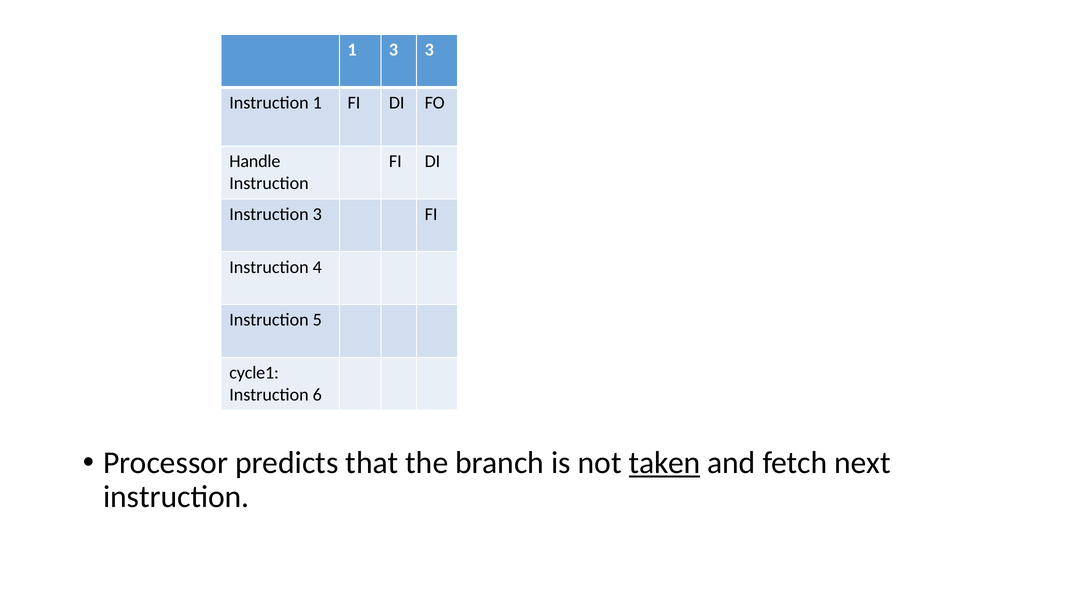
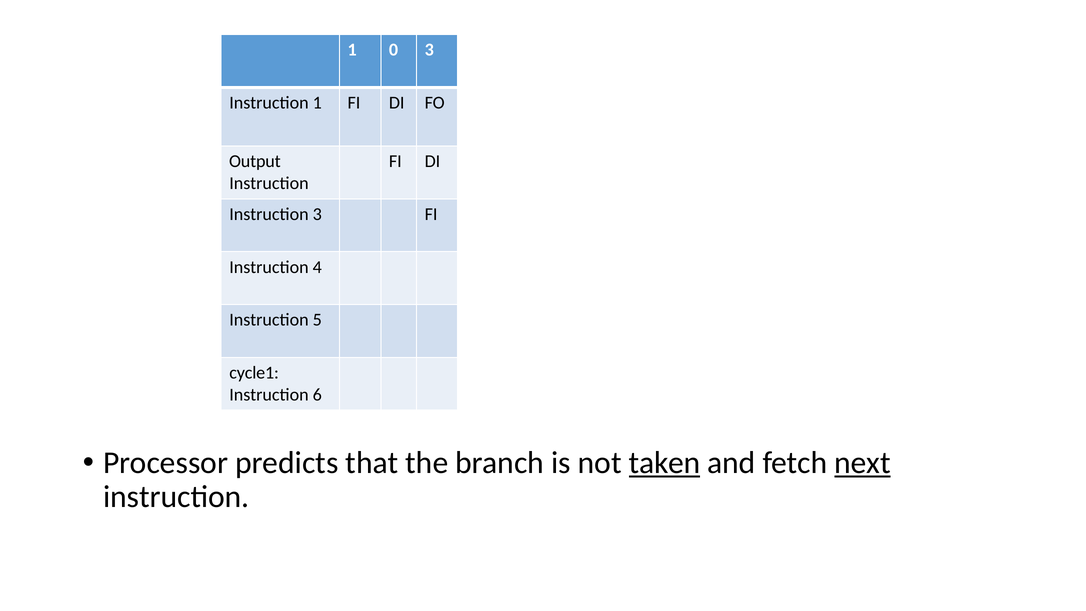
1 3: 3 -> 0 (394, 50)
Handle: Handle -> Output (255, 161)
next underline: none -> present (862, 463)
